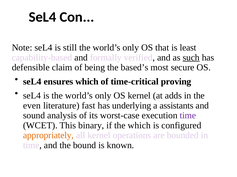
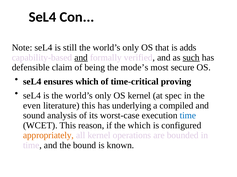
least: least -> adds (188, 48)
and underline: none -> present (81, 58)
based’s: based’s -> mode’s (135, 68)
adds: adds -> spec (173, 96)
literature fast: fast -> this (89, 106)
assistants: assistants -> compiled (177, 106)
time colour: purple -> blue (188, 116)
binary: binary -> reason (91, 126)
